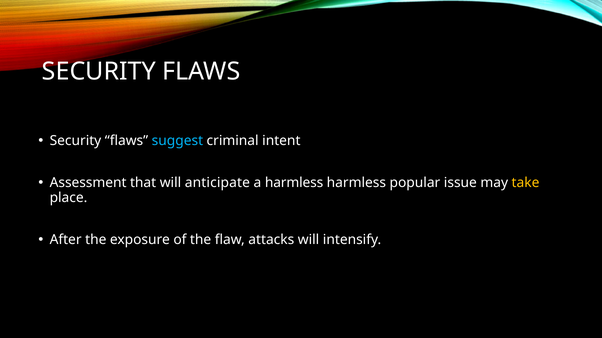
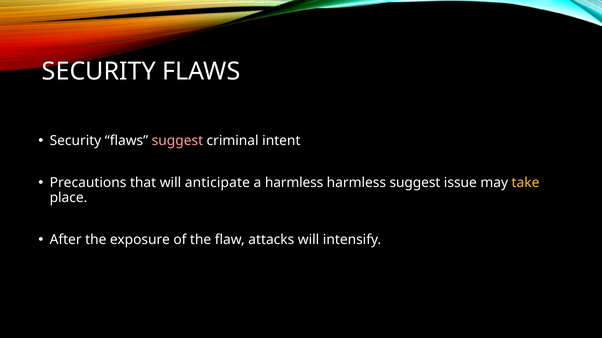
suggest colour: light blue -> pink (177, 141)
Assessment: Assessment -> Precautions (88, 183)
harmless popular: popular -> suggest (415, 183)
